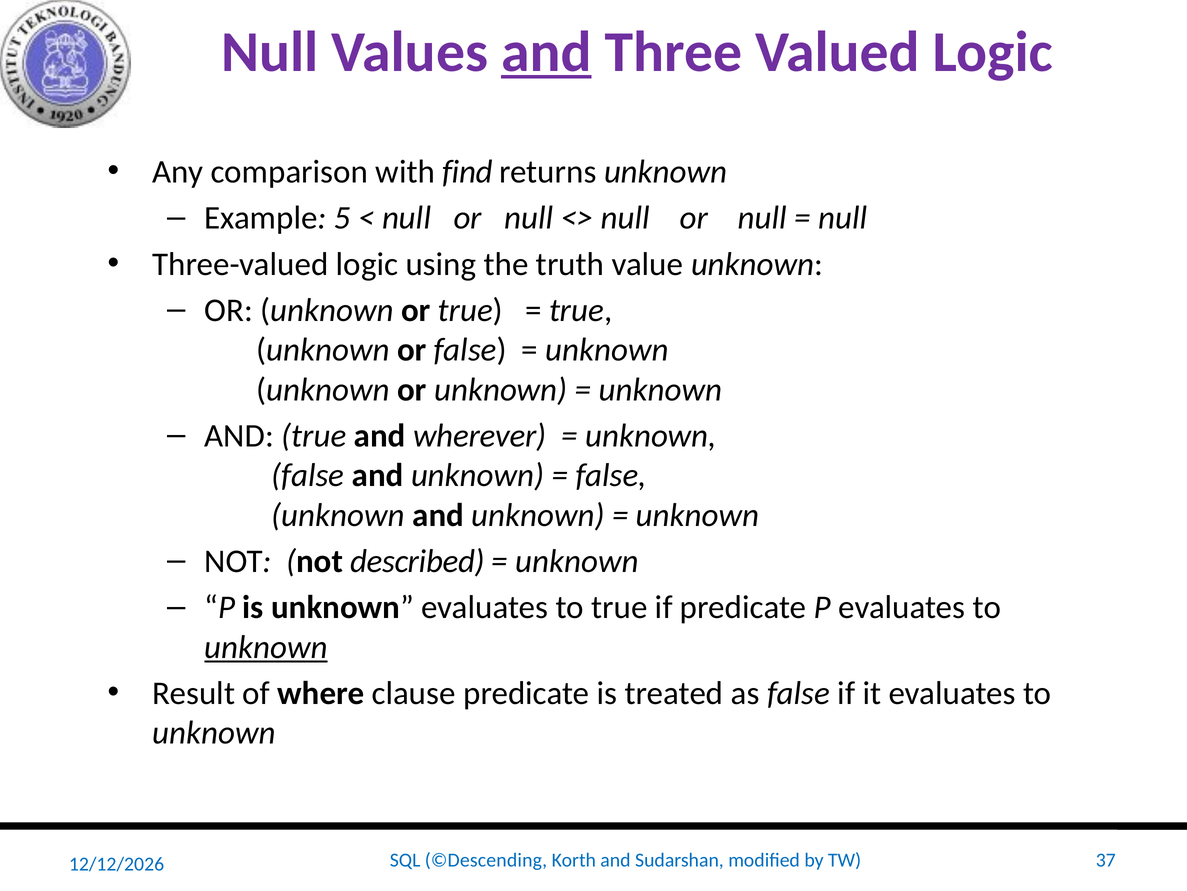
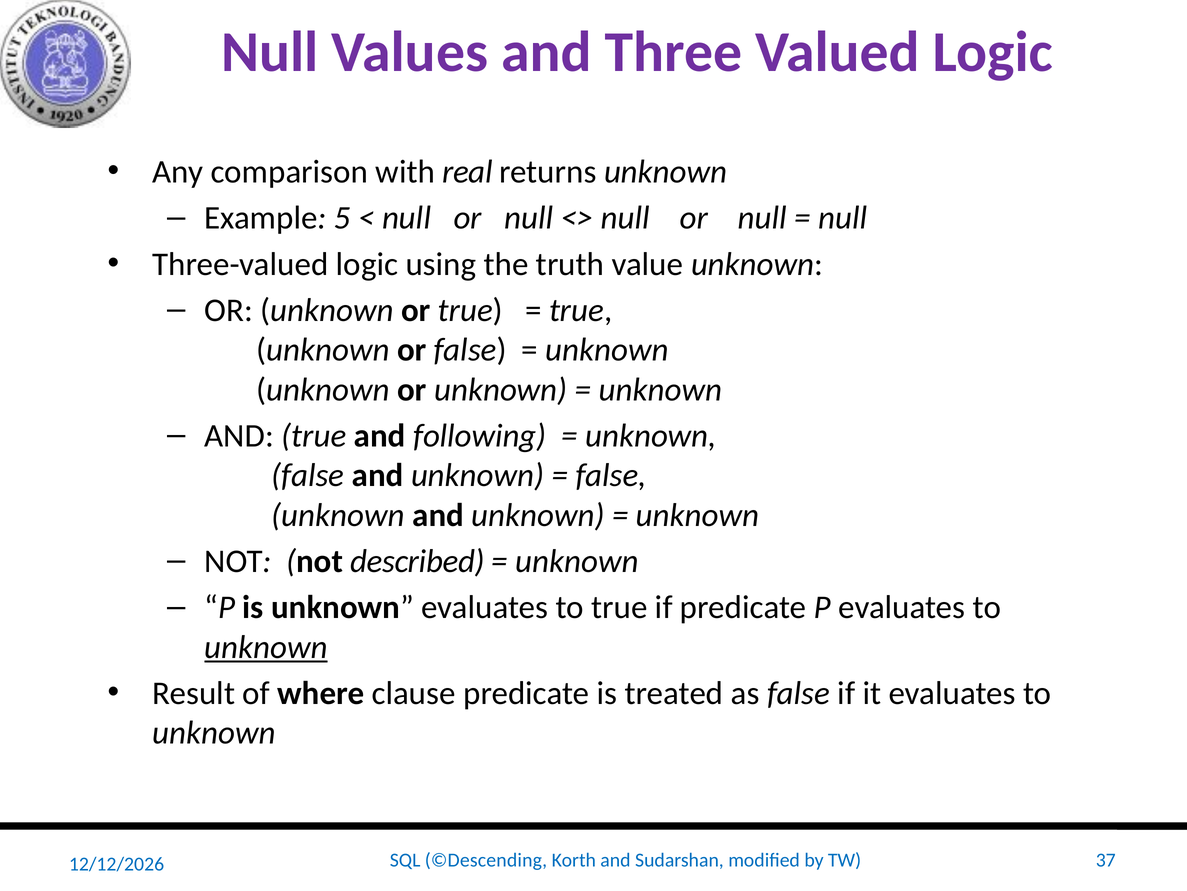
and underline: present -> none (546, 52)
find: find -> real (467, 172)
wherever: wherever -> following (480, 436)
